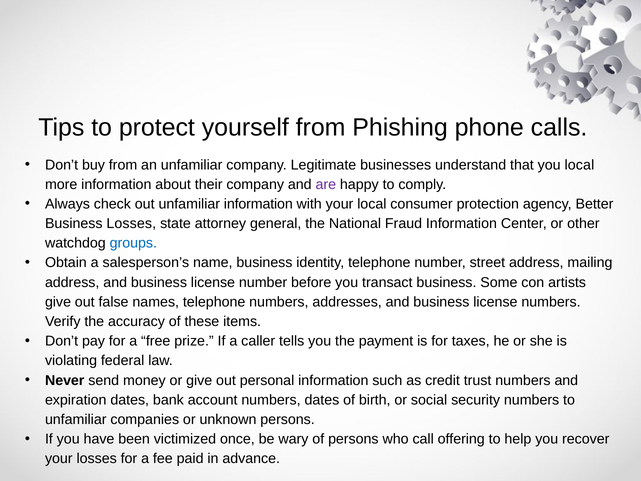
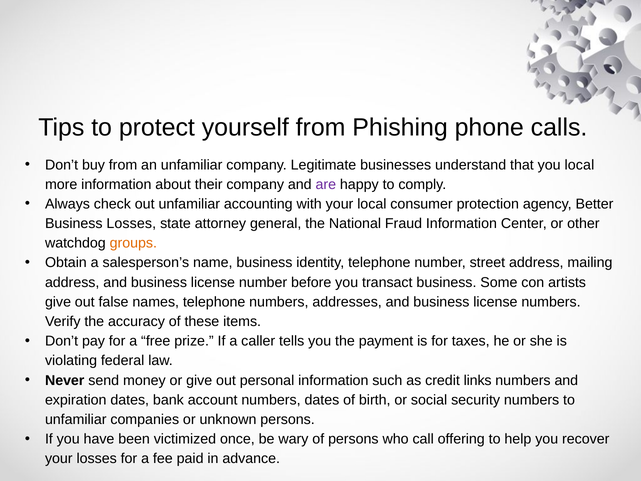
unfamiliar information: information -> accounting (258, 204)
groups colour: blue -> orange (133, 243)
trust: trust -> links (478, 380)
